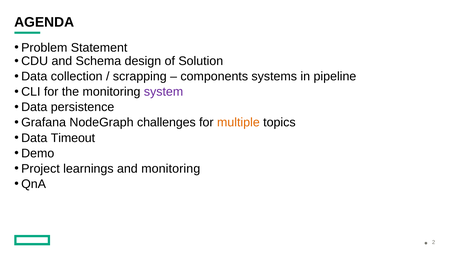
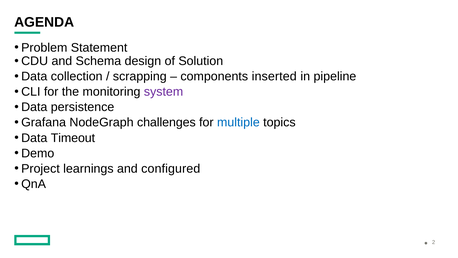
systems: systems -> inserted (274, 76)
multiple colour: orange -> blue (238, 122)
and monitoring: monitoring -> configured (171, 168)
